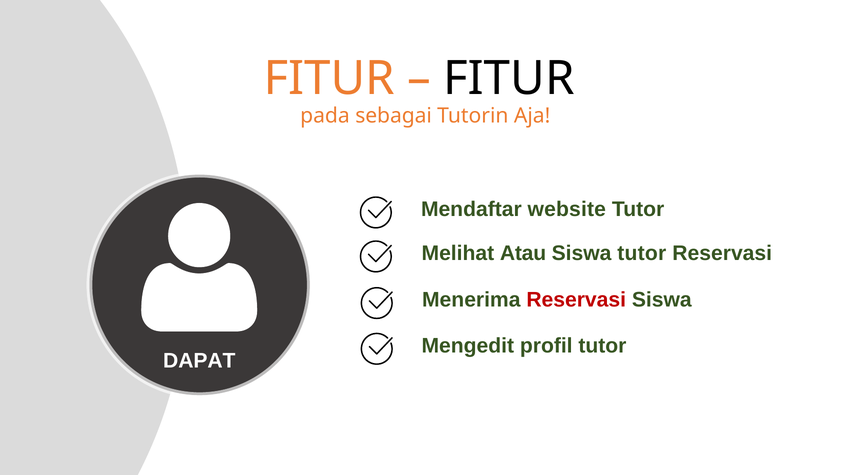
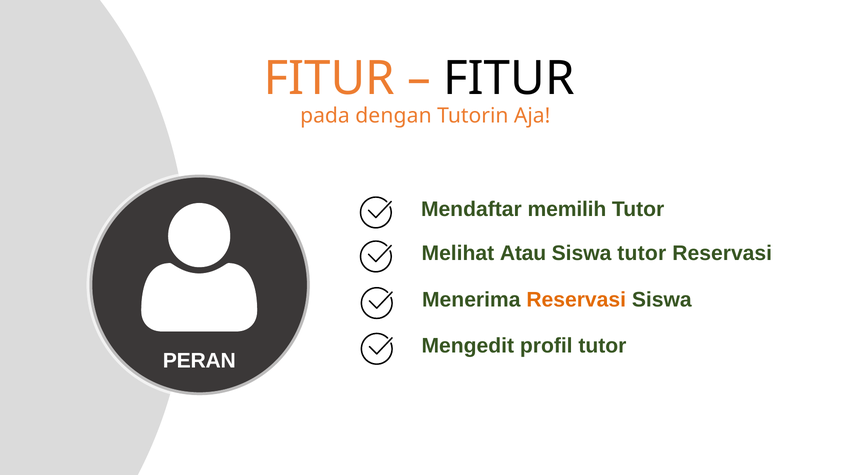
sebagai: sebagai -> dengan (393, 116)
website: website -> memilih (567, 209)
Reservasi colour: red -> orange (576, 300)
DAPAT: DAPAT -> PERAN (199, 360)
